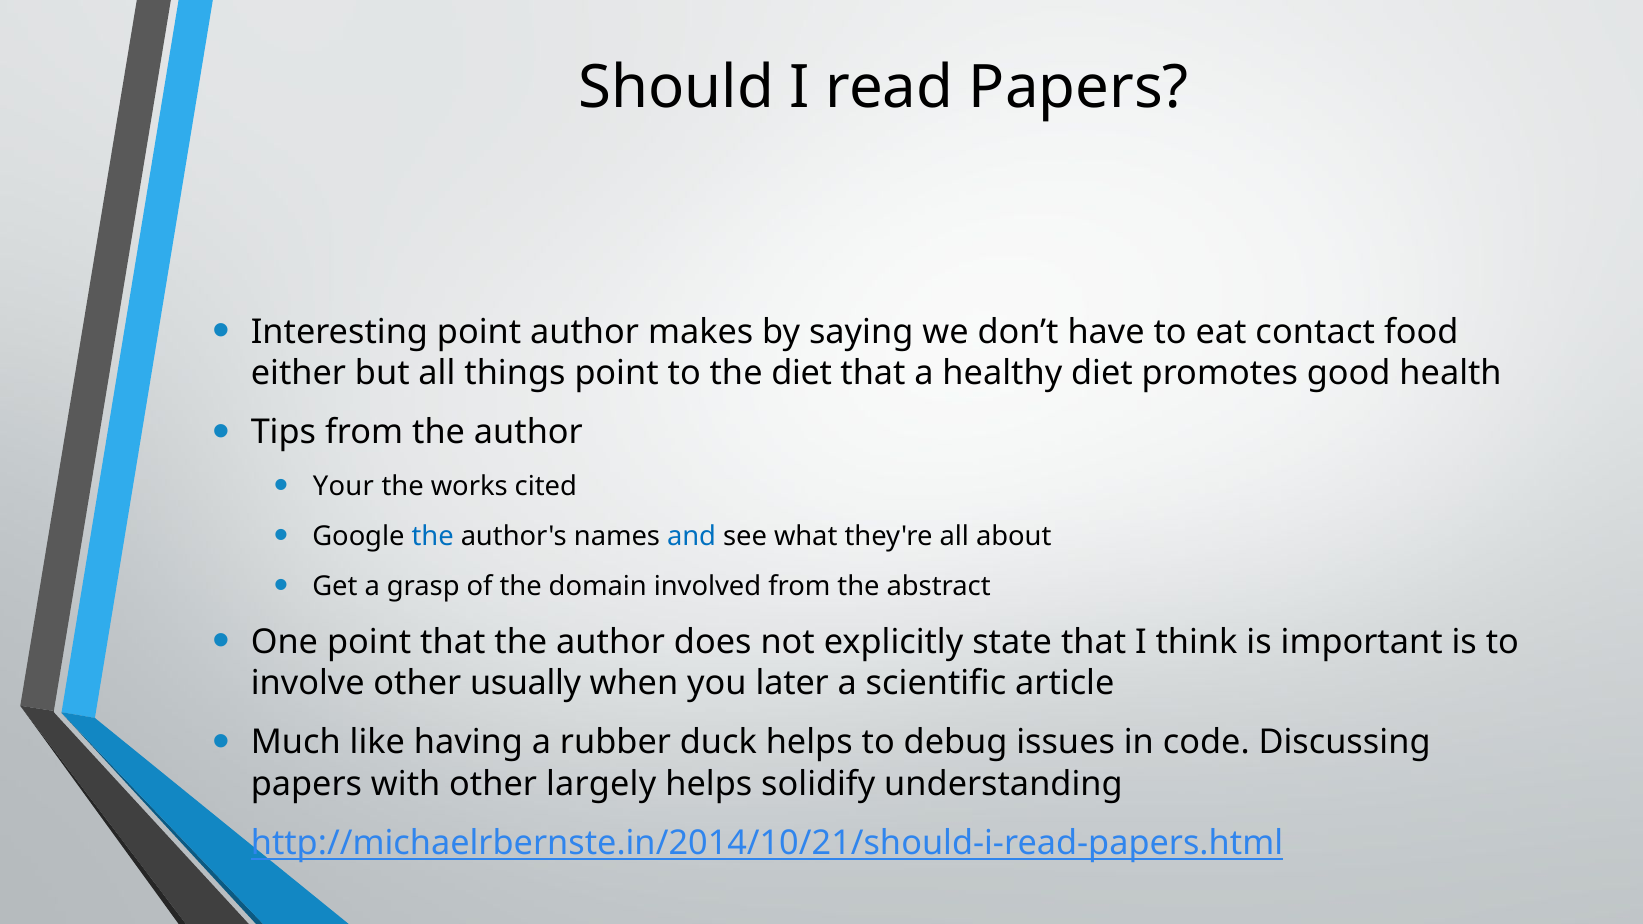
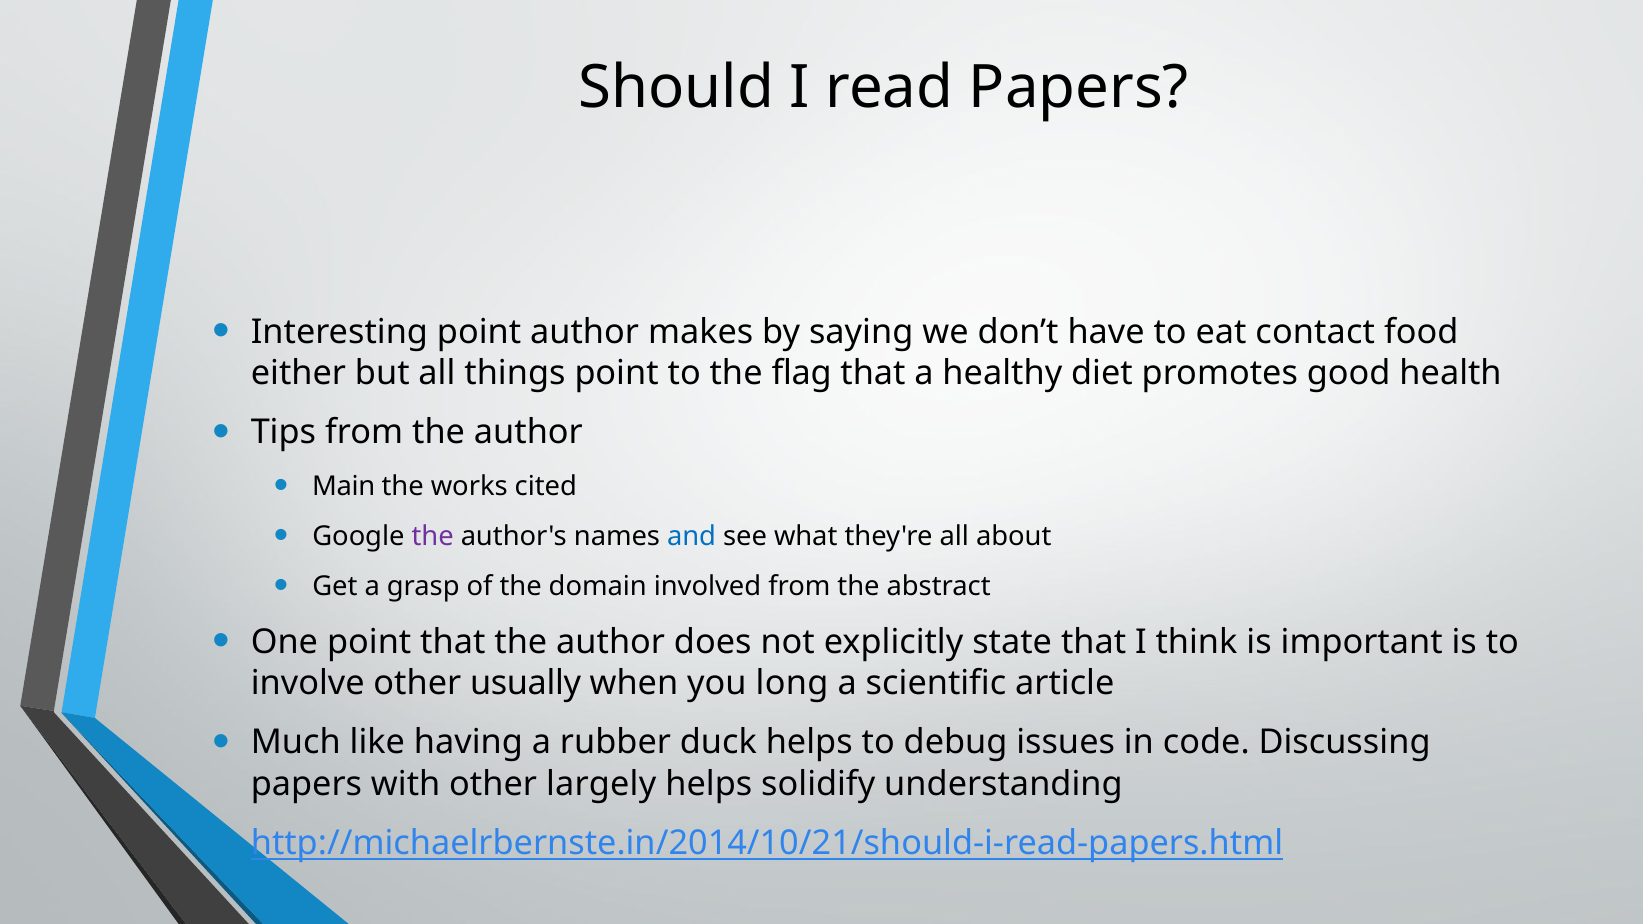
the diet: diet -> flag (802, 373)
Your: Your -> Main (344, 486)
the colour: blue -> purple (433, 536)
later: later -> long (792, 683)
